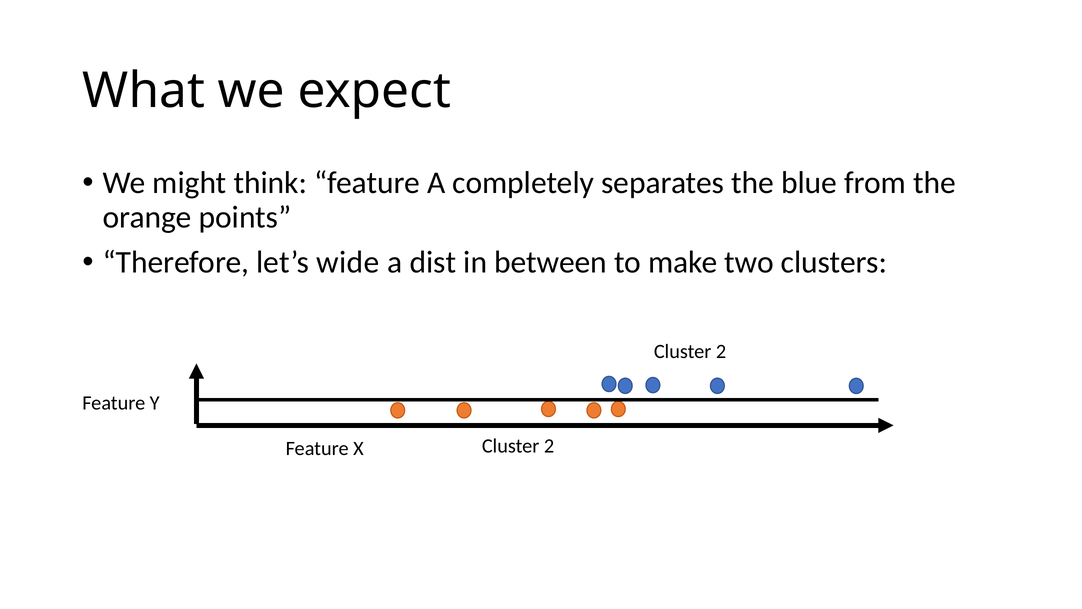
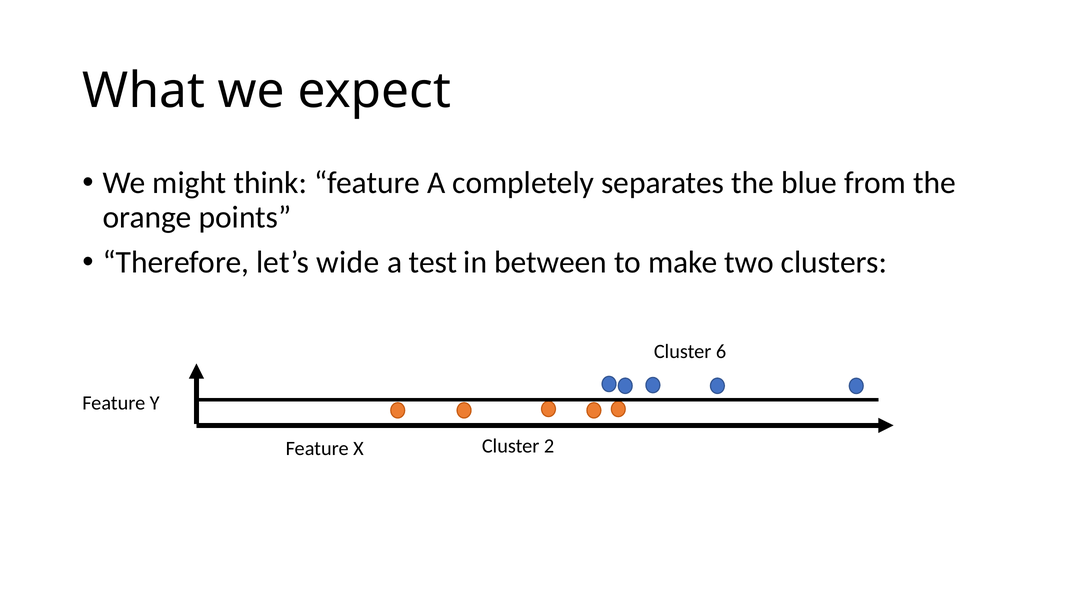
dist: dist -> test (433, 262)
2: 2 -> 6 (721, 351)
